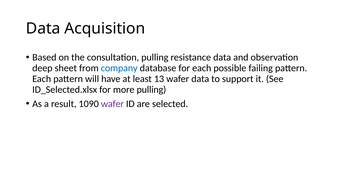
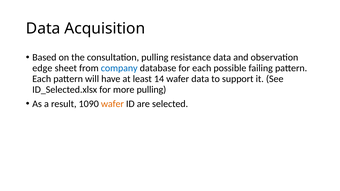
deep: deep -> edge (42, 68)
13: 13 -> 14 (159, 79)
wafer colour: purple -> orange (112, 104)
